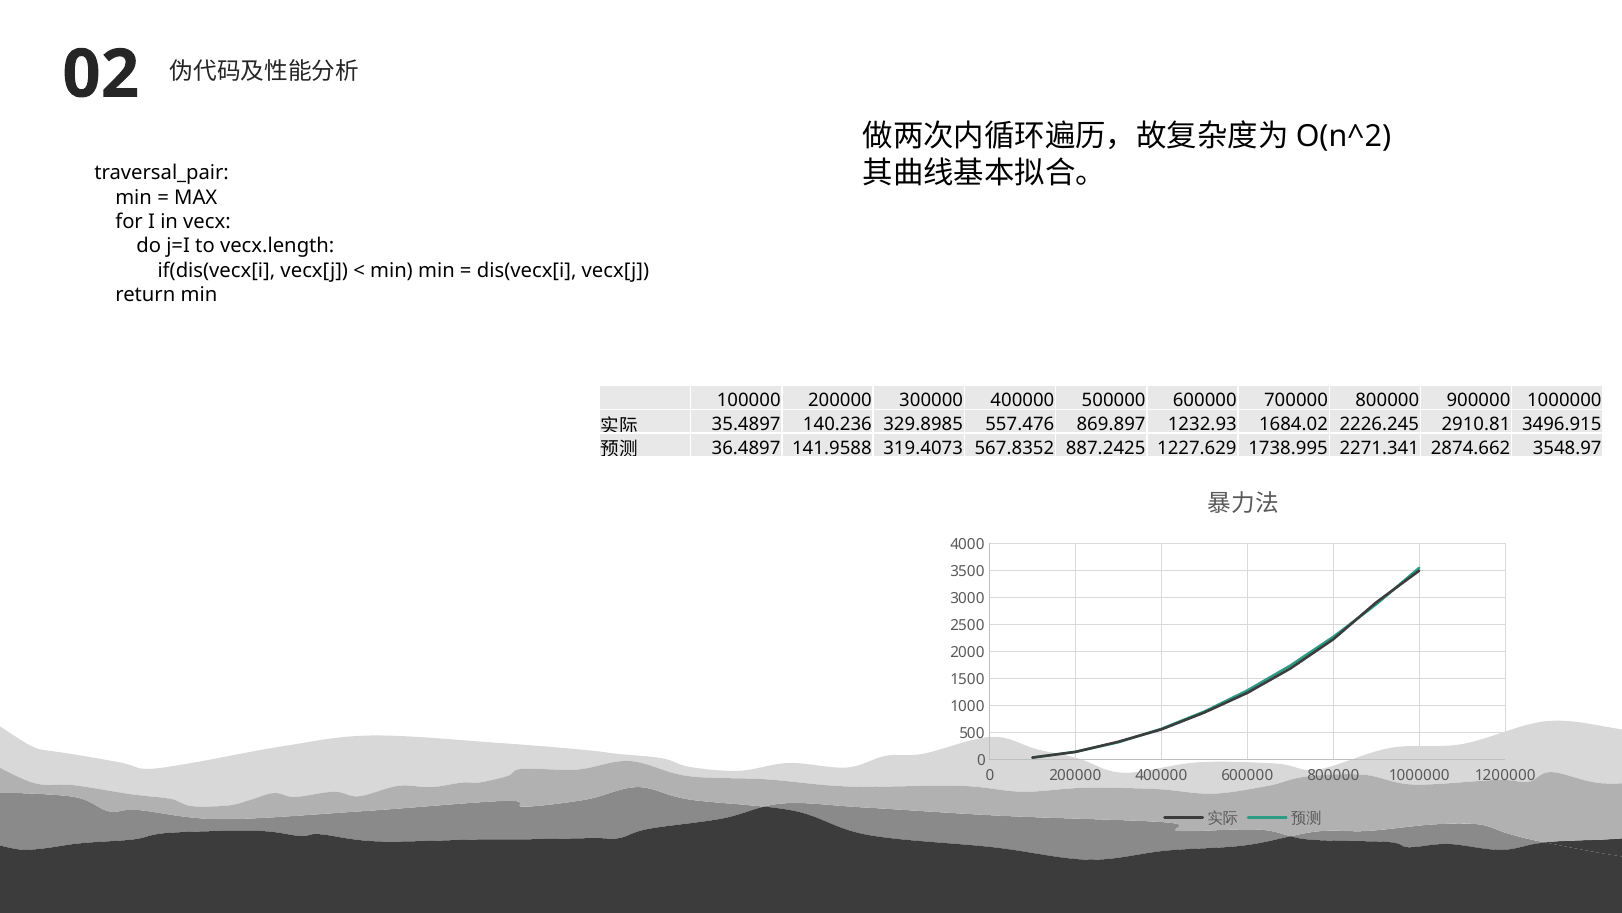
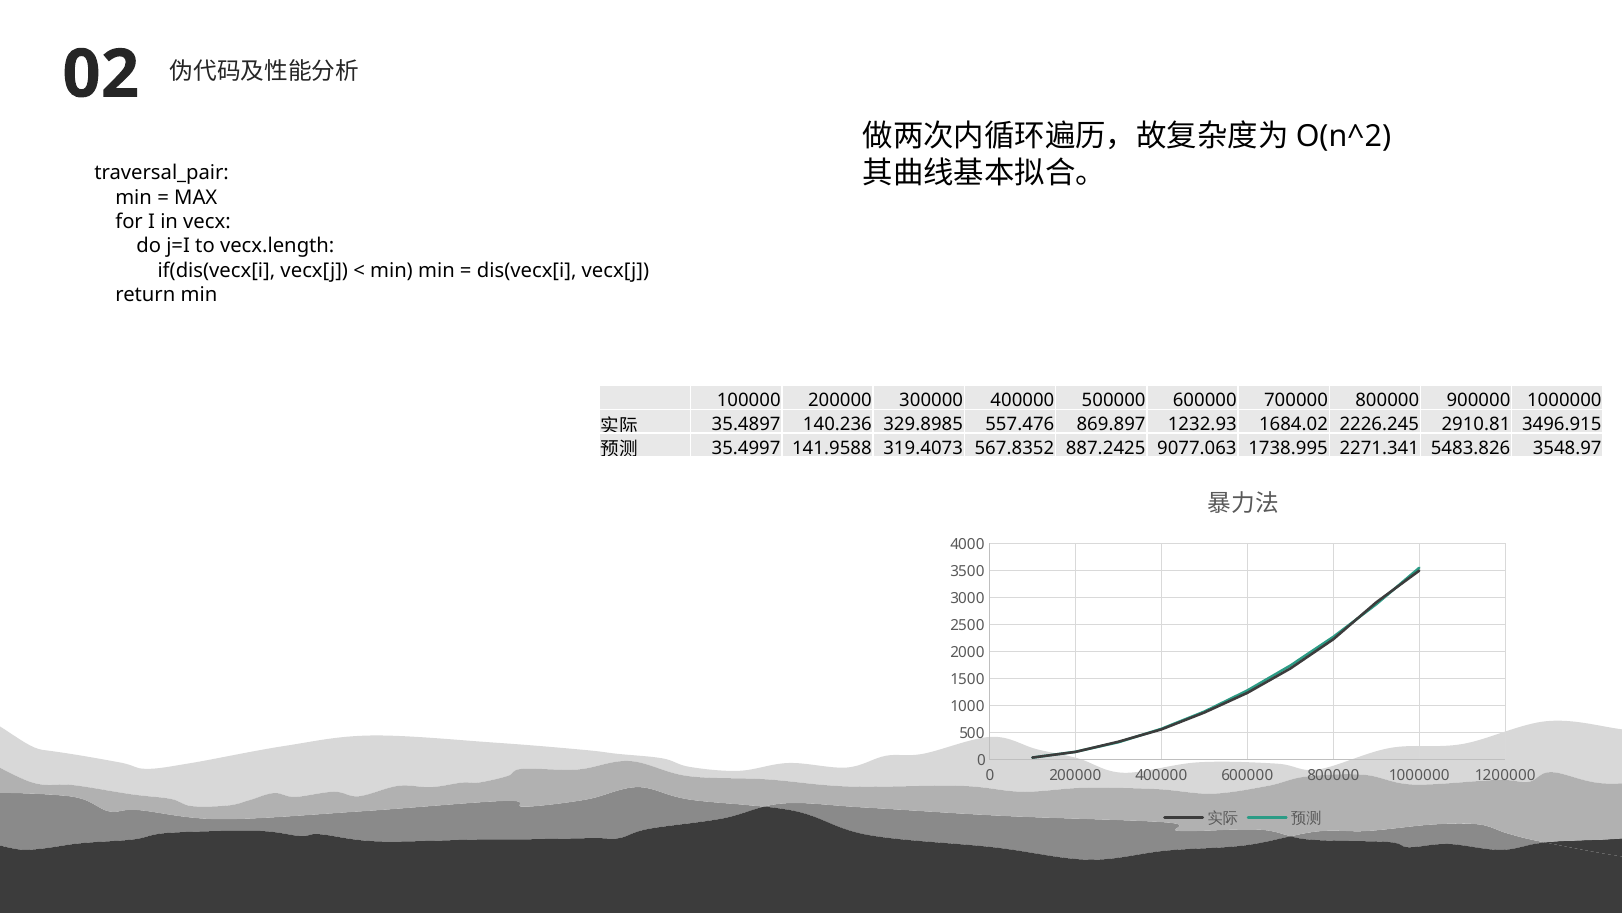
36.4897: 36.4897 -> 35.4997 (746, 448)
1227.629: 1227.629 -> 9077.063 (1197, 448)
2874.662: 2874.662 -> 5483.826 (1471, 448)
